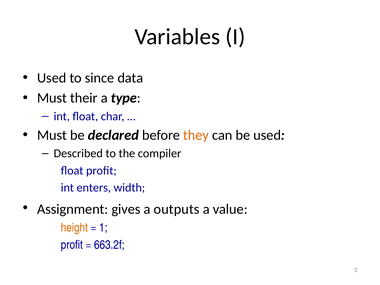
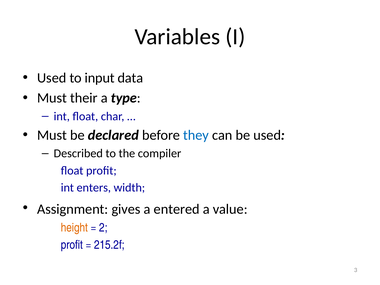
since: since -> input (100, 78)
they colour: orange -> blue (196, 135)
outputs: outputs -> entered (177, 209)
1: 1 -> 2 (103, 228)
663.2f: 663.2f -> 215.2f (109, 245)
